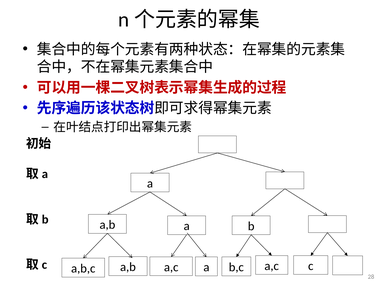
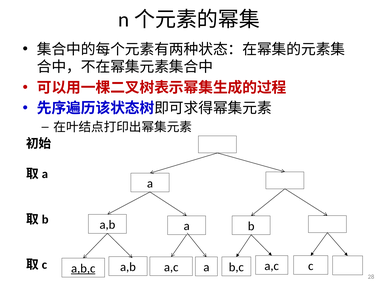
a,b,c underline: none -> present (83, 268)
